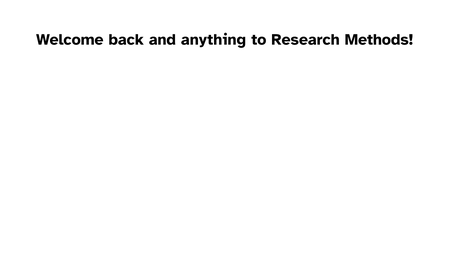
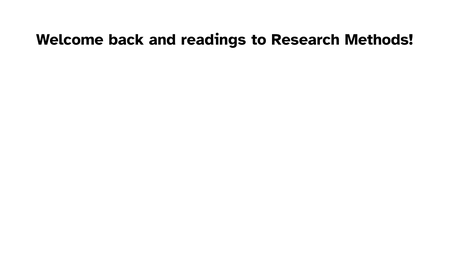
anything: anything -> readings (214, 40)
